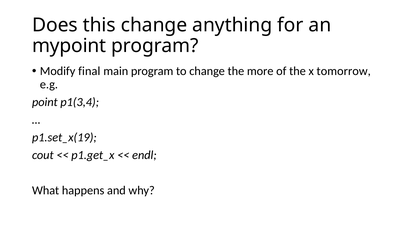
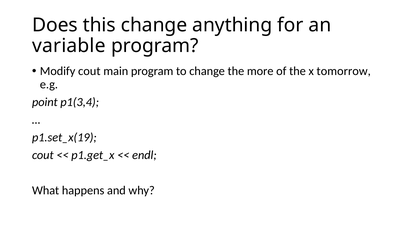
mypoint: mypoint -> variable (69, 46)
Modify final: final -> cout (89, 71)
